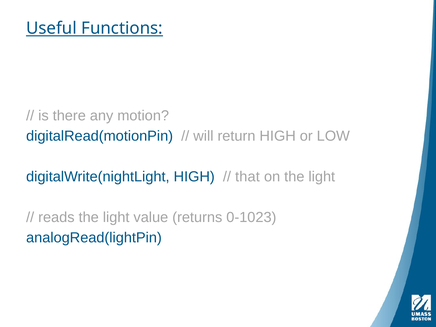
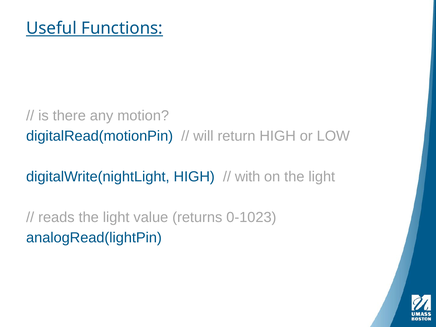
that: that -> with (248, 177)
